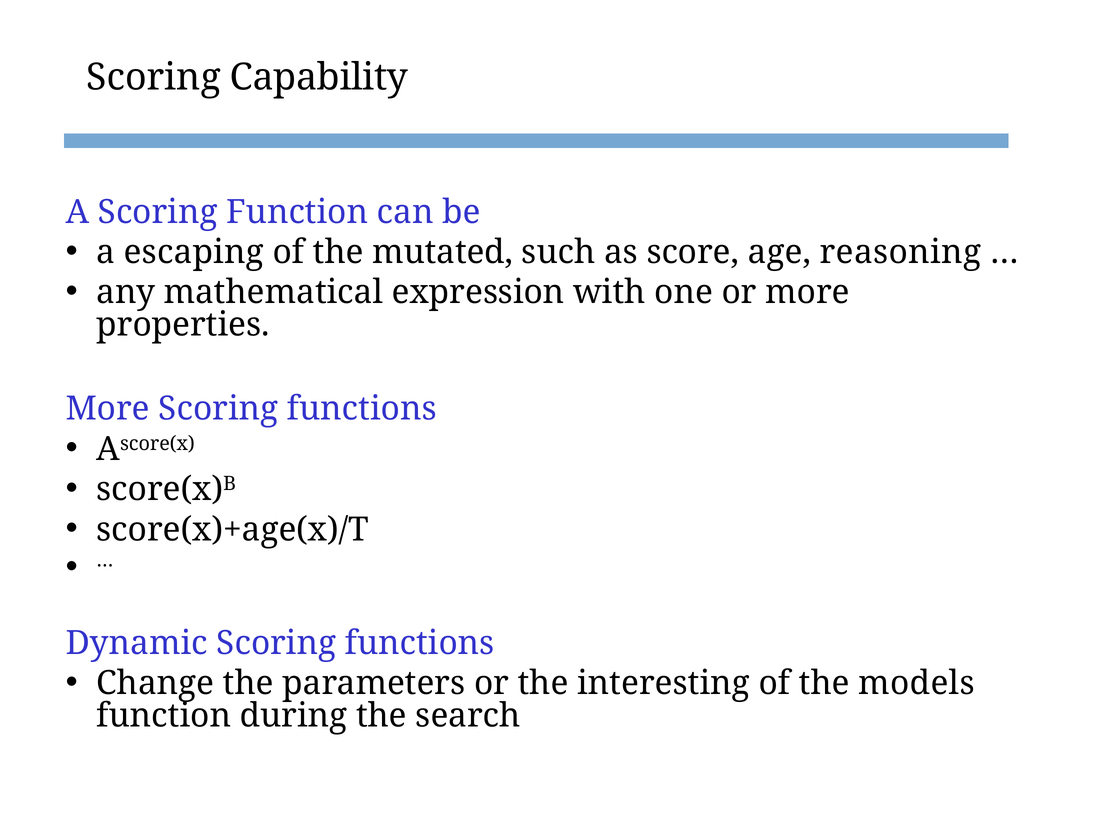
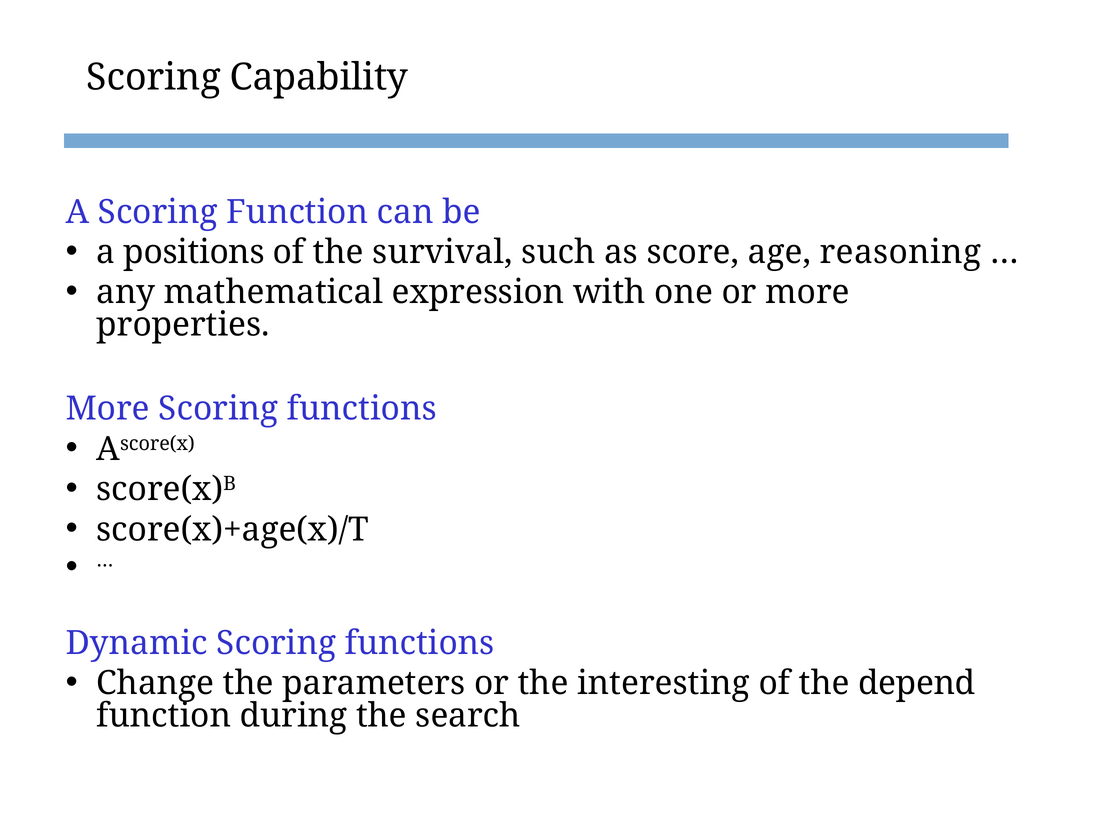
escaping: escaping -> positions (194, 252)
mutated: mutated -> survival (443, 252)
models: models -> depend (917, 683)
